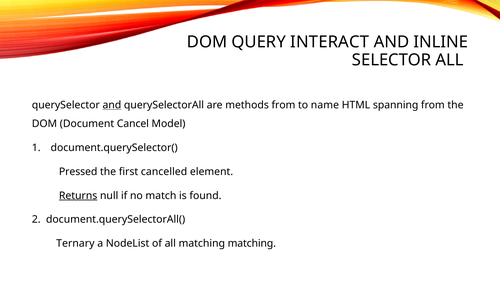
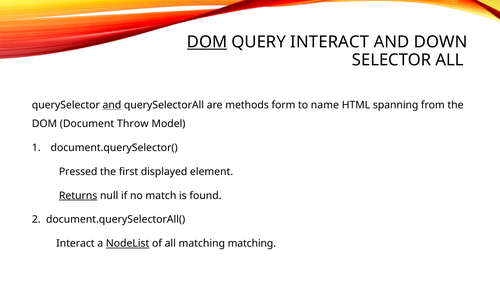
DOM underline: none -> present (207, 42)
INLINE: INLINE -> DOWN (441, 42)
methods from: from -> form (283, 105)
Cancel: Cancel -> Throw (133, 124)
cancelled: cancelled -> displayed (164, 172)
Ternary: Ternary -> Interact (75, 244)
NodeList underline: none -> present (128, 244)
